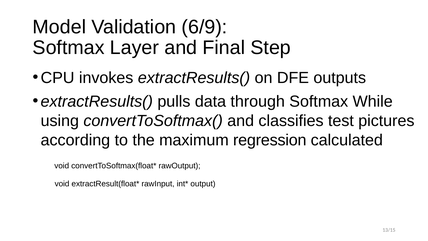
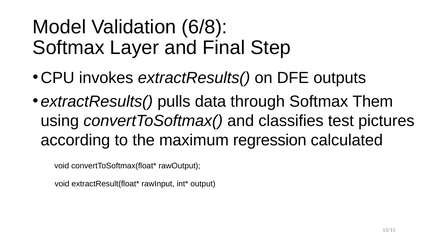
6/9: 6/9 -> 6/8 (204, 27)
While: While -> Them (373, 101)
